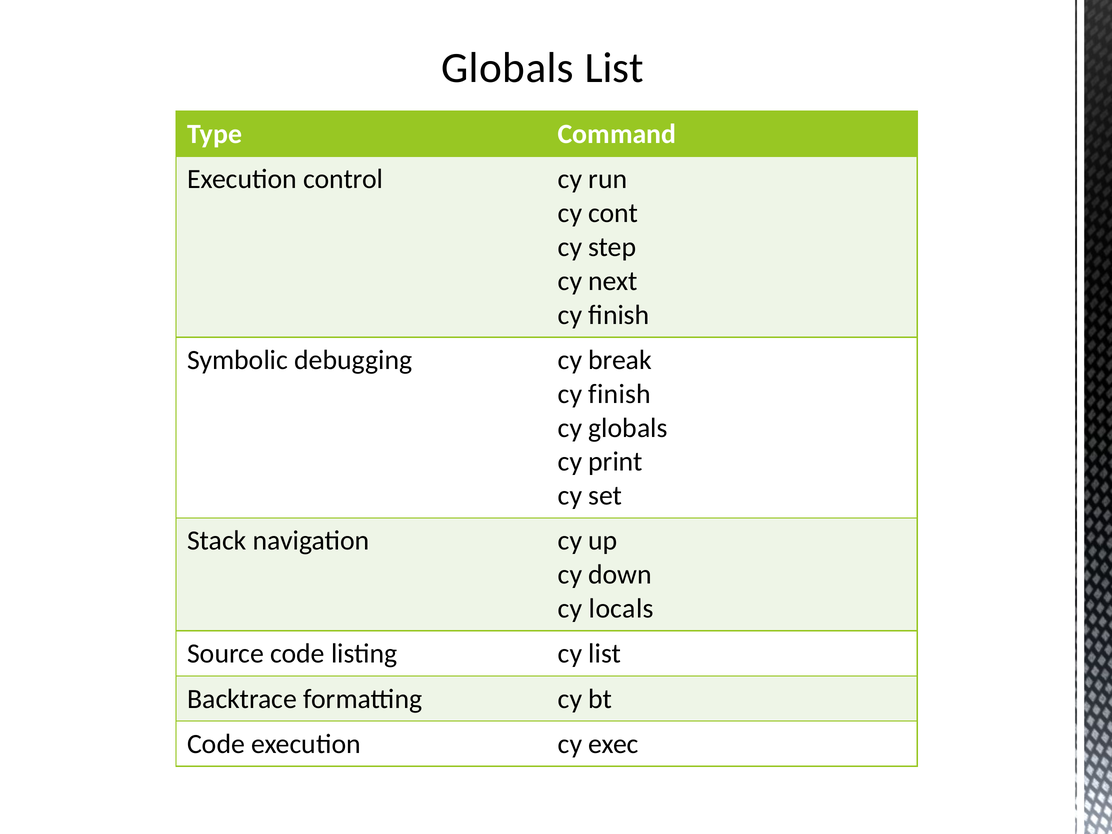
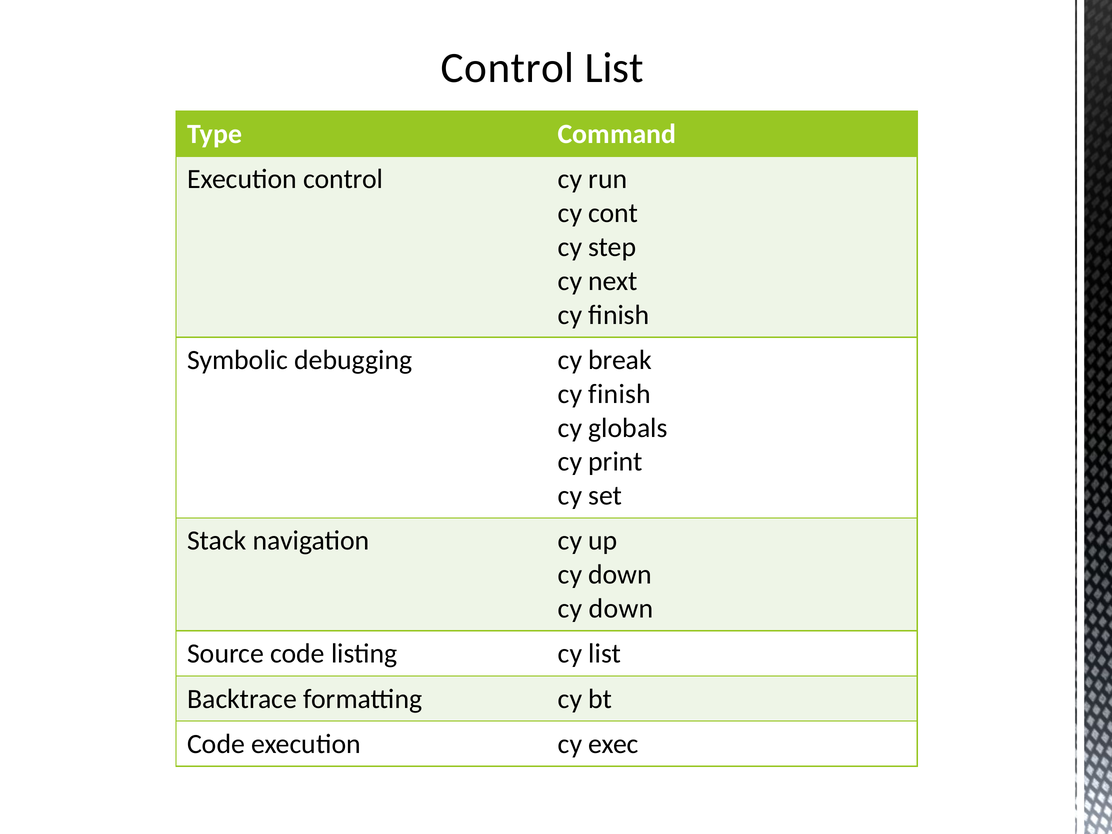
Globals: Globals -> Control (508, 68)
locals: locals -> down (621, 609)
